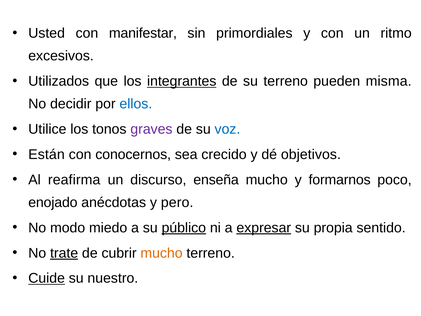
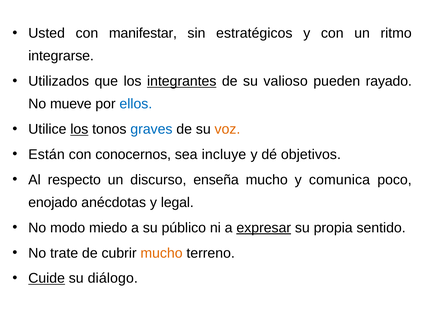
primordiales: primordiales -> estratégicos (254, 33)
excesivos: excesivos -> integrarse (61, 56)
su terreno: terreno -> valioso (286, 81)
misma: misma -> rayado (389, 81)
decidir: decidir -> mueve (71, 104)
los underline: none -> present (79, 129)
graves colour: purple -> blue (151, 129)
voz colour: blue -> orange (227, 129)
crecido: crecido -> incluye (224, 154)
reafirma: reafirma -> respecto (74, 180)
formarnos: formarnos -> comunica (339, 180)
pero: pero -> legal (177, 202)
público underline: present -> none (184, 228)
trate underline: present -> none (64, 253)
nuestro: nuestro -> diálogo (113, 278)
